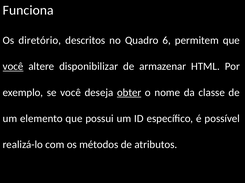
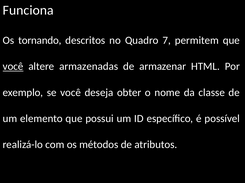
diretório: diretório -> tornando (40, 41)
6: 6 -> 7 (167, 41)
disponibilizar: disponibilizar -> armazenadas (89, 67)
obter underline: present -> none (129, 93)
